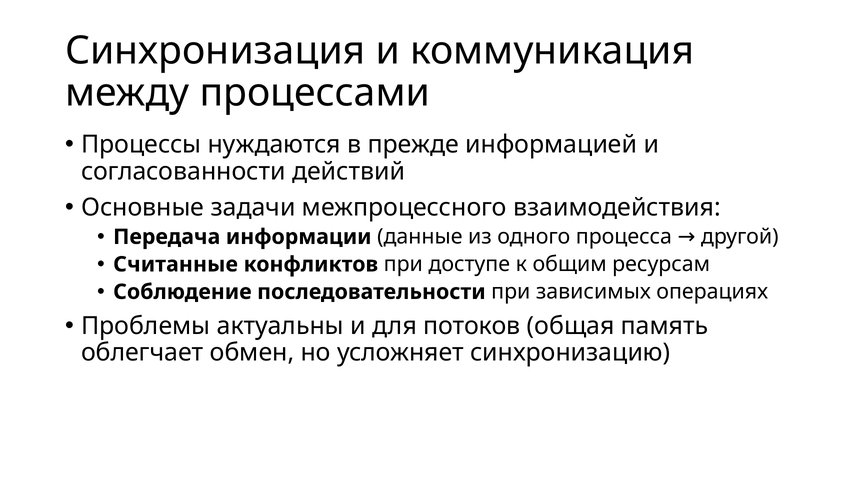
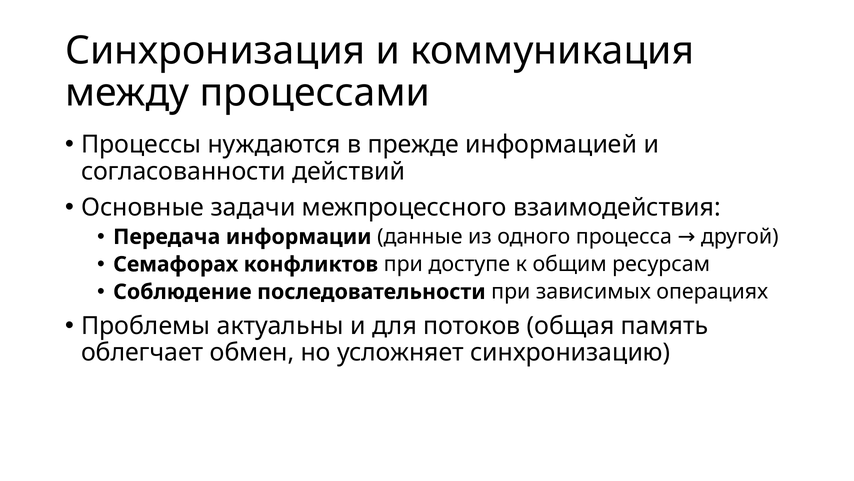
Считанные: Считанные -> Семафорах (176, 264)
